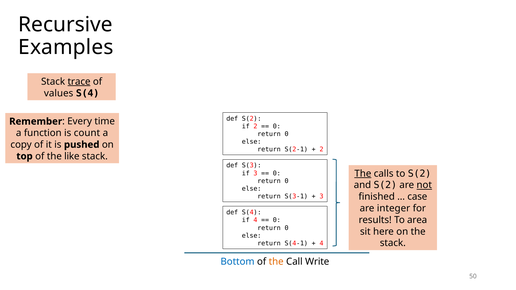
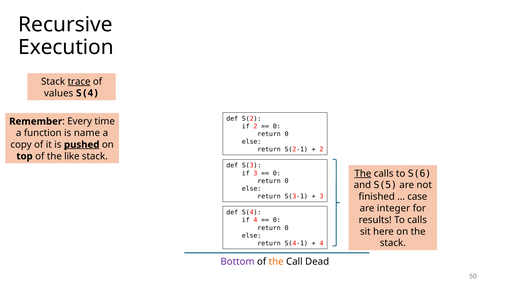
Examples: Examples -> Execution (66, 47)
count: count -> name (87, 133)
pushed underline: none -> present (82, 145)
to S(2: S(2 -> S(6 (420, 174)
and S(2: S(2 -> S(5 (385, 185)
not underline: present -> none (424, 185)
To area: area -> calls (417, 220)
Bottom colour: blue -> purple (238, 262)
Write: Write -> Dead (317, 262)
